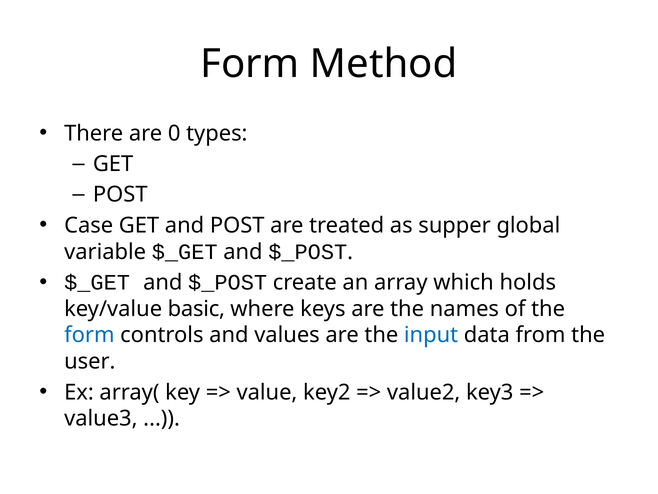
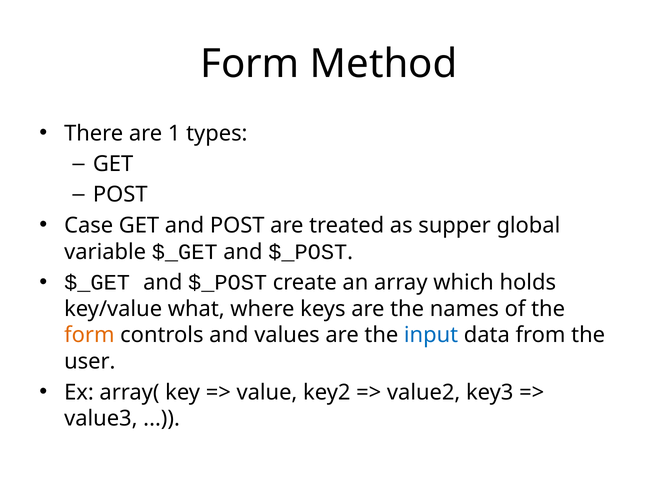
0: 0 -> 1 (174, 133)
basic: basic -> what (196, 309)
form colour: blue -> orange (89, 335)
